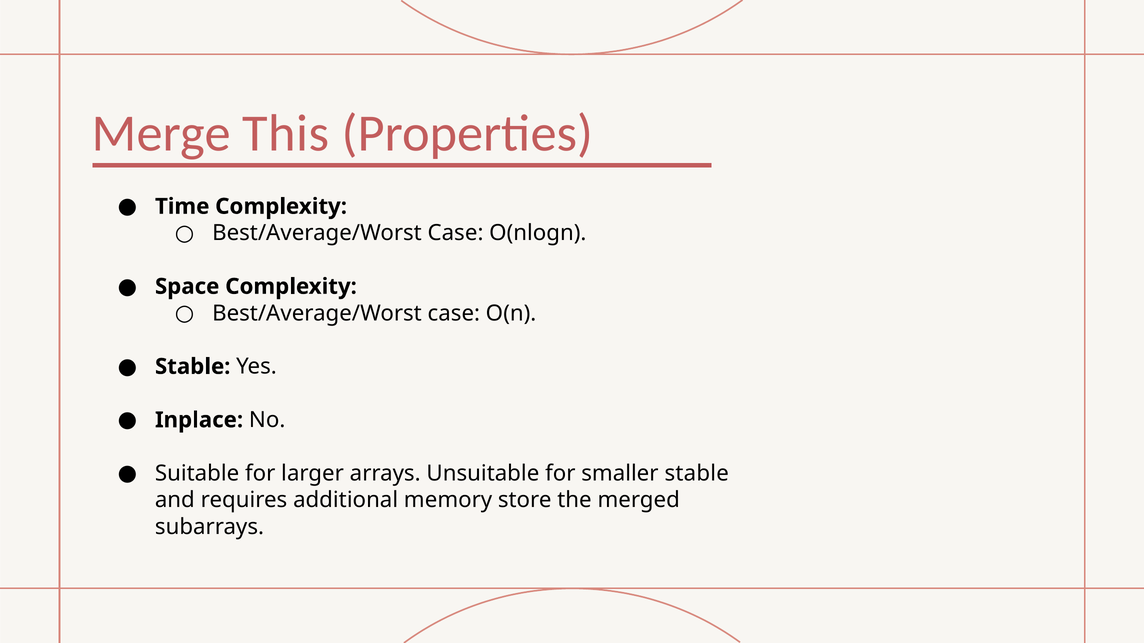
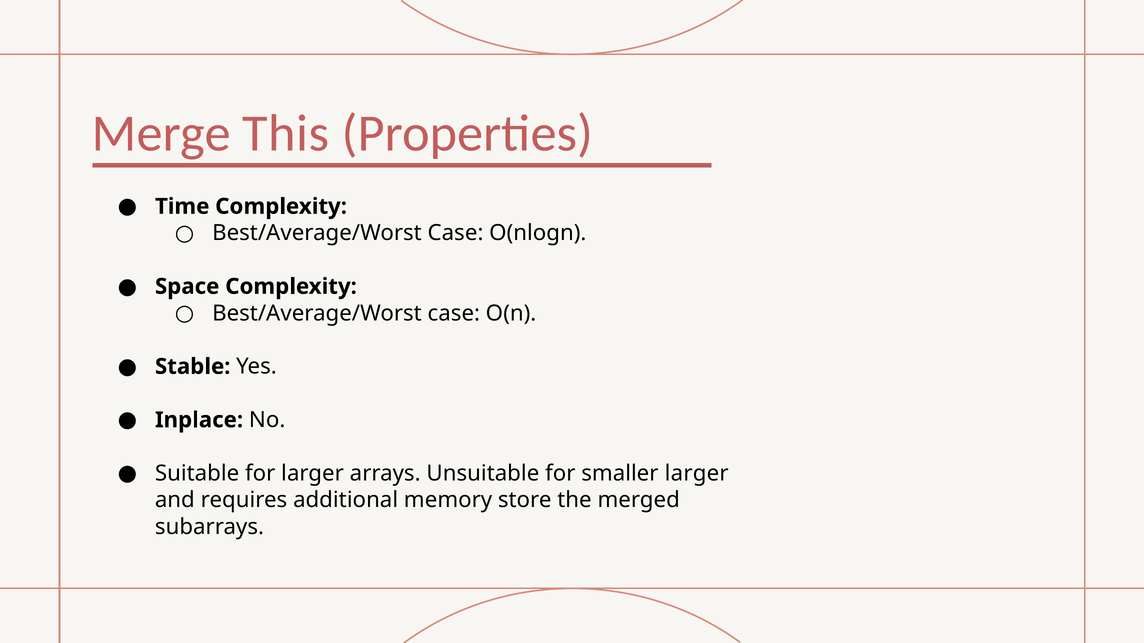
smaller stable: stable -> larger (697, 474)
